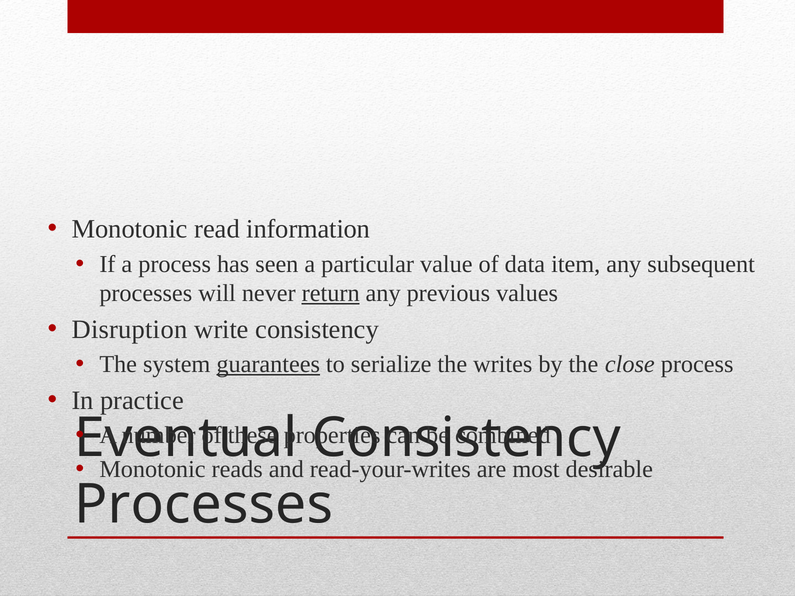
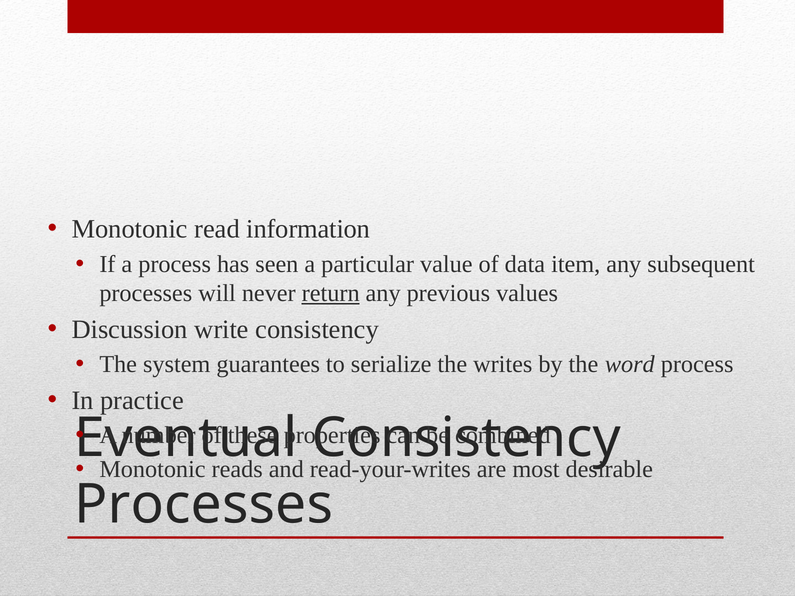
Disruption: Disruption -> Discussion (130, 329)
guarantees underline: present -> none (268, 365)
close: close -> word (630, 365)
